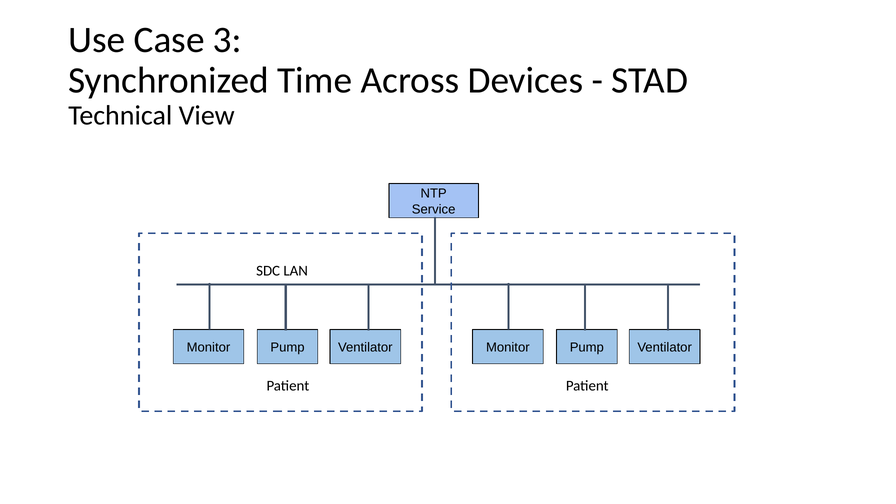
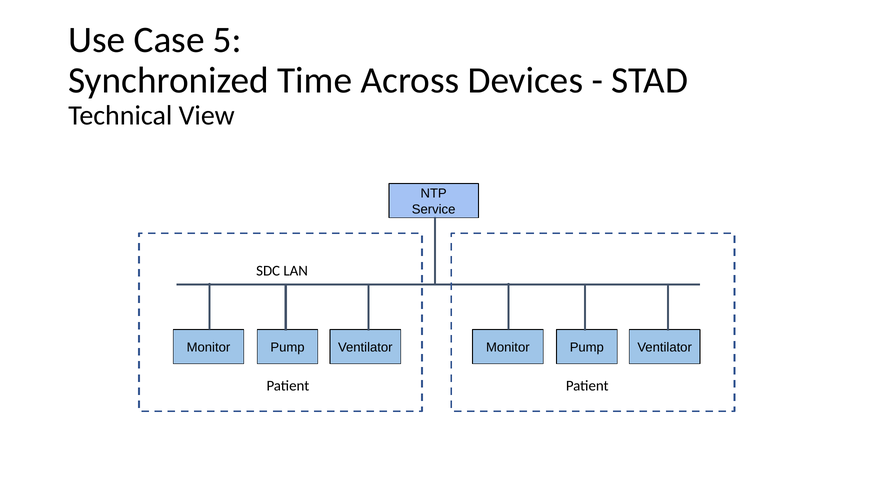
3: 3 -> 5 (227, 40)
